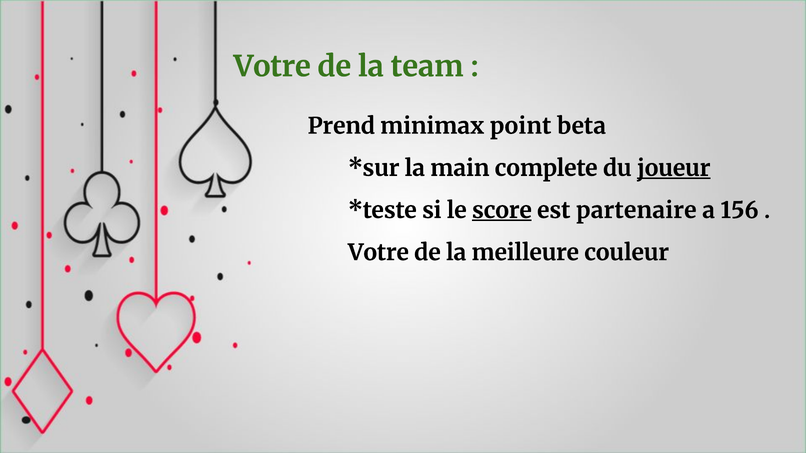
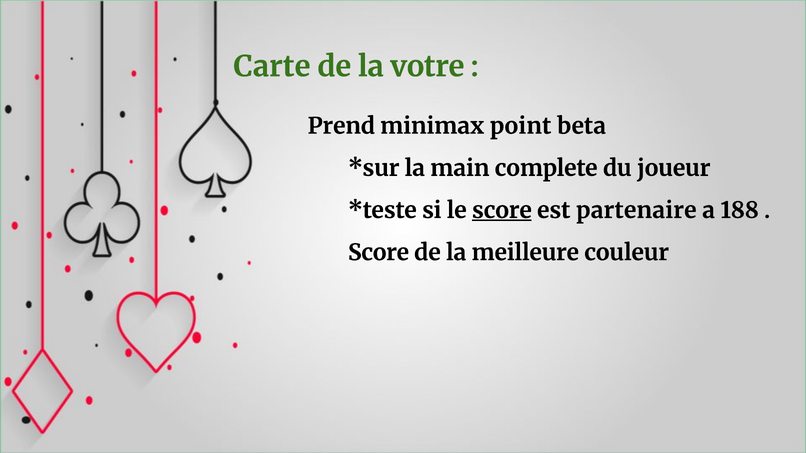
Votre: Votre -> Carte (272, 67)
team: team -> votre (427, 67)
joueur underline: present -> none (674, 169)
156: 156 -> 188 (740, 211)
Votre: Votre -> Score (378, 253)
